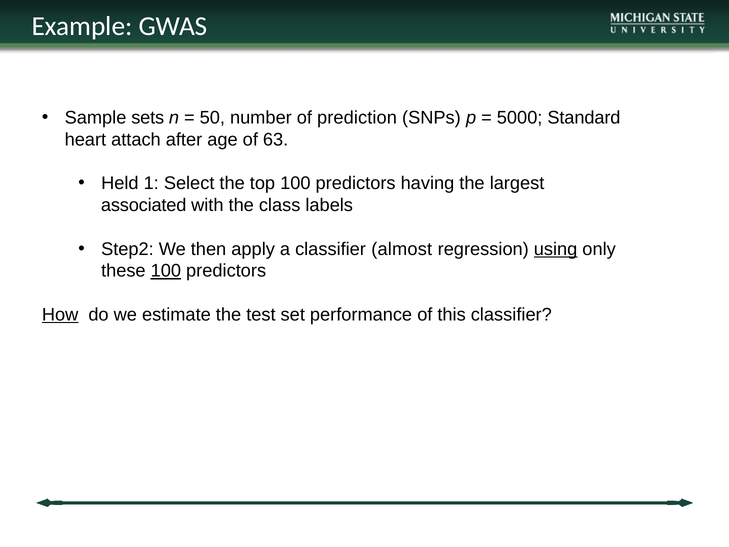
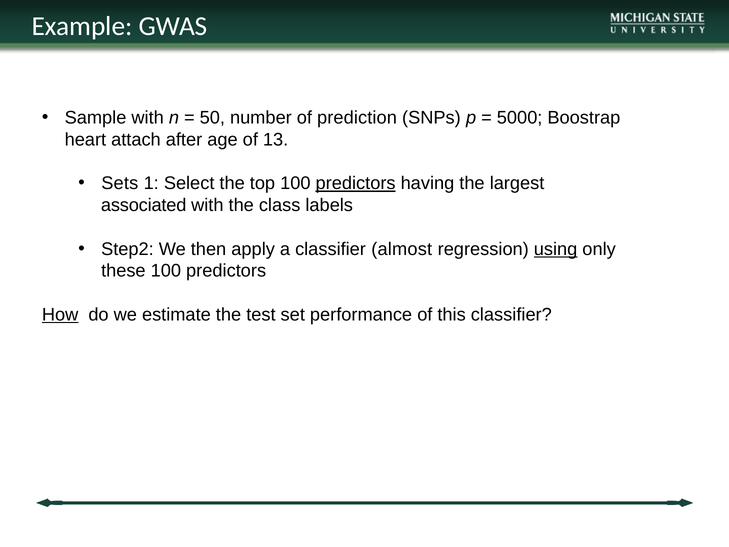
Sample sets: sets -> with (148, 118)
Standard: Standard -> Boostrap (584, 118)
63: 63 -> 13 (276, 140)
Held: Held -> Sets (120, 183)
predictors underline: none -> present (356, 183)
100 underline: present -> none (166, 271)
